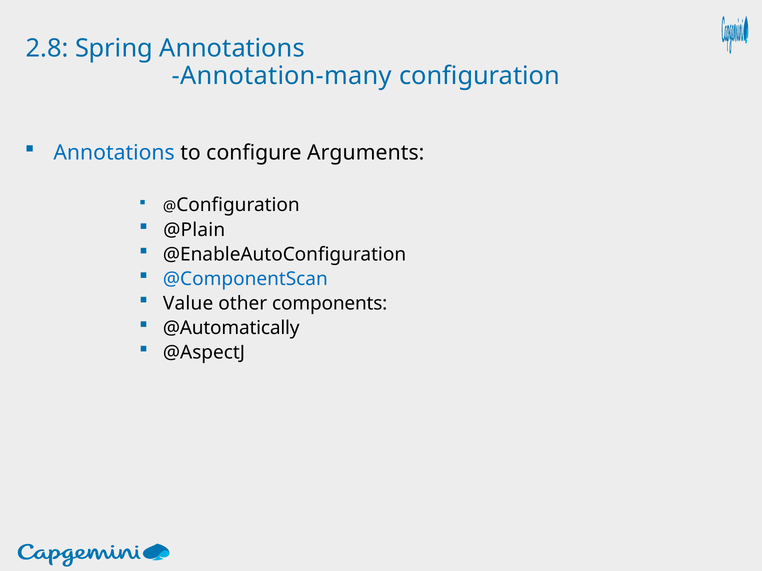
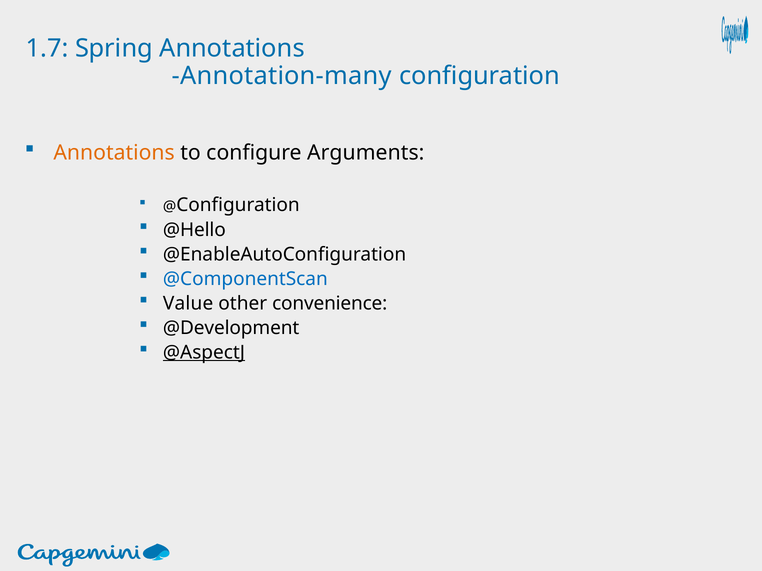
2.8: 2.8 -> 1.7 (47, 48)
Annotations colour: blue -> orange (114, 153)
@Plain: @Plain -> @Hello (194, 230)
components: components -> convenience (330, 304)
@Automatically: @Automatically -> @Development (231, 328)
@AspectJ underline: none -> present (204, 353)
